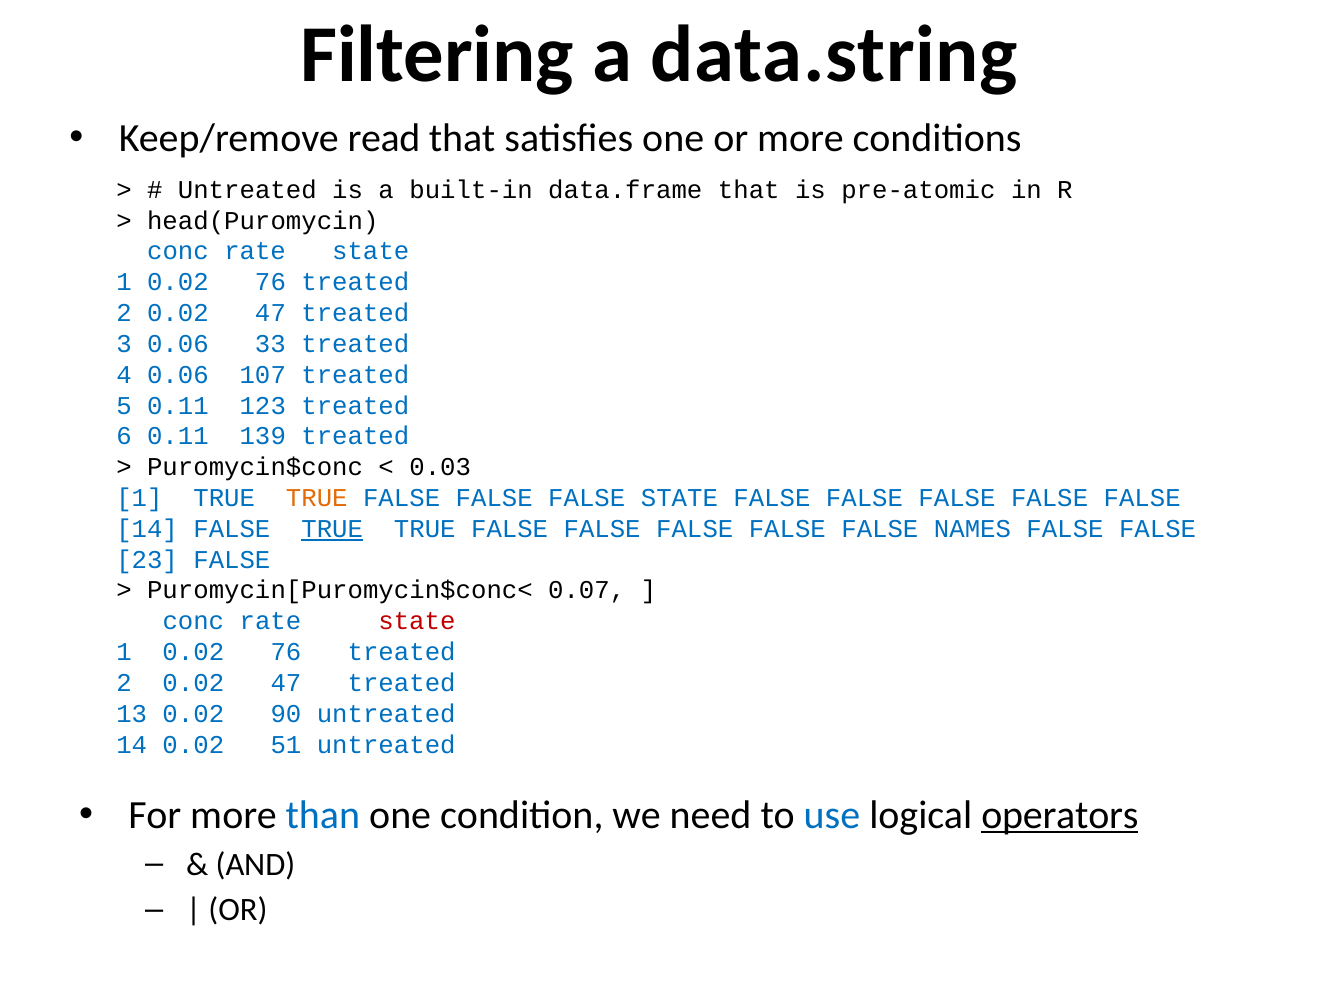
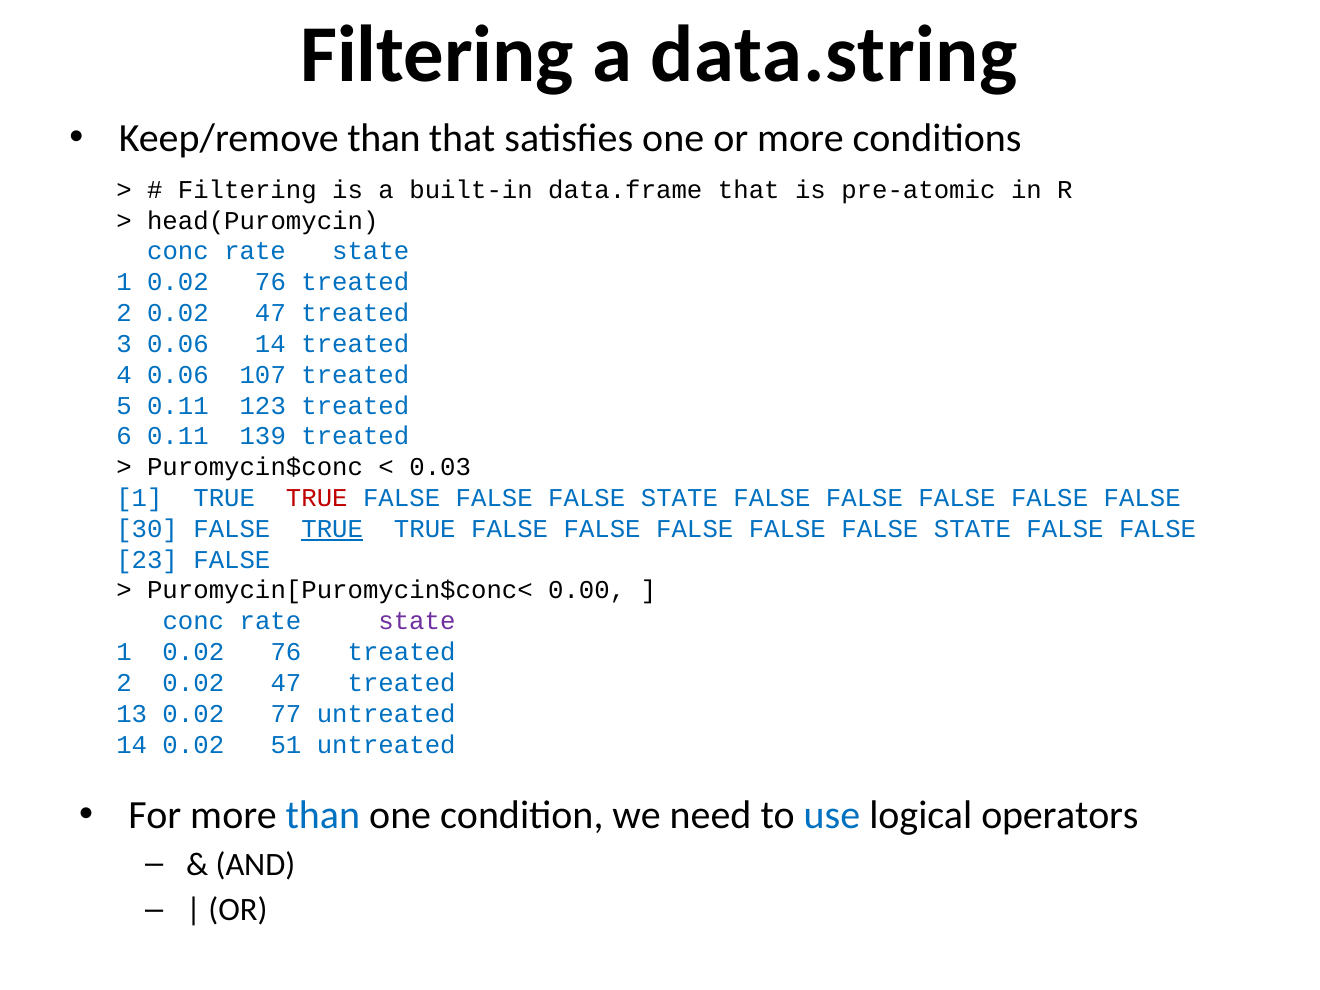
Keep/remove read: read -> than (384, 139)
Untreated: Untreated -> Filtering (247, 190)
0.06 33: 33 -> 14 (270, 344)
TRUE colour: orange -> red (317, 498)
14: 14 -> 30 (147, 529)
NAMES: NAMES -> STATE (973, 529)
0.07: 0.07 -> 0.00 (587, 590)
state colour: red -> purple (417, 621)
90: 90 -> 77 (286, 714)
operators underline: present -> none (1060, 815)
